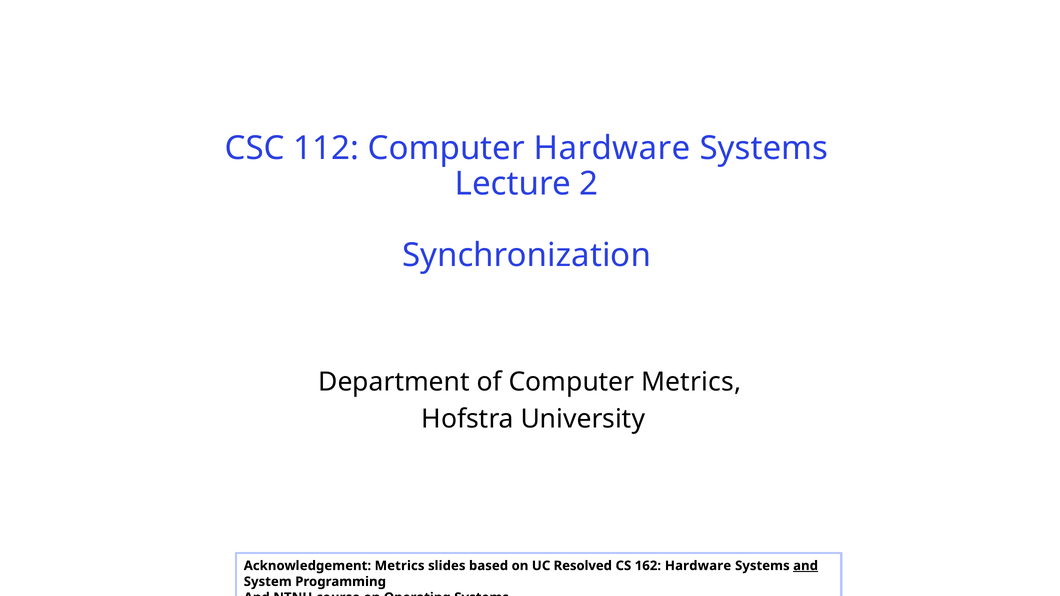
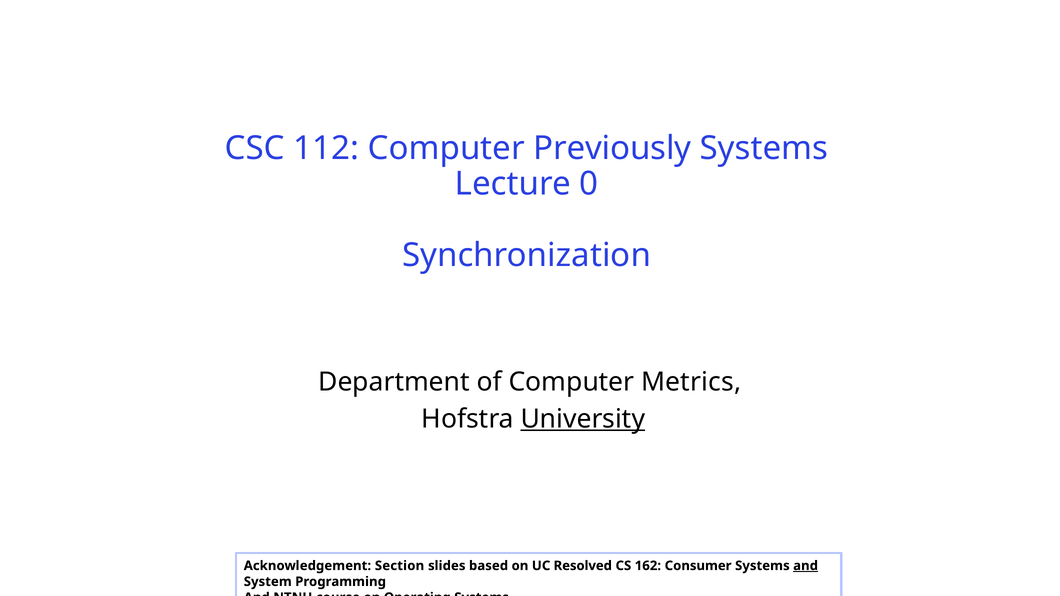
Computer Hardware: Hardware -> Previously (612, 148)
2: 2 -> 0 (589, 184)
University underline: none -> present (583, 419)
Acknowledgement Metrics: Metrics -> Section (400, 566)
162 Hardware: Hardware -> Consumer (698, 566)
